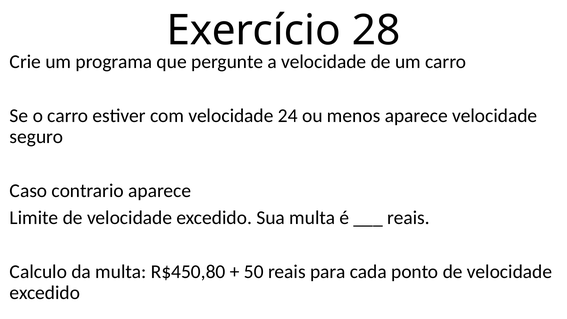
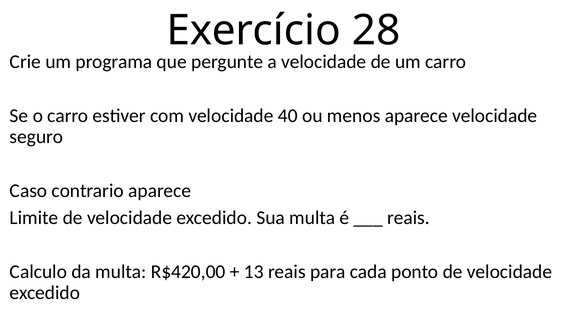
24: 24 -> 40 (288, 116)
R$450,80: R$450,80 -> R$420,00 (188, 272)
50: 50 -> 13 (254, 272)
